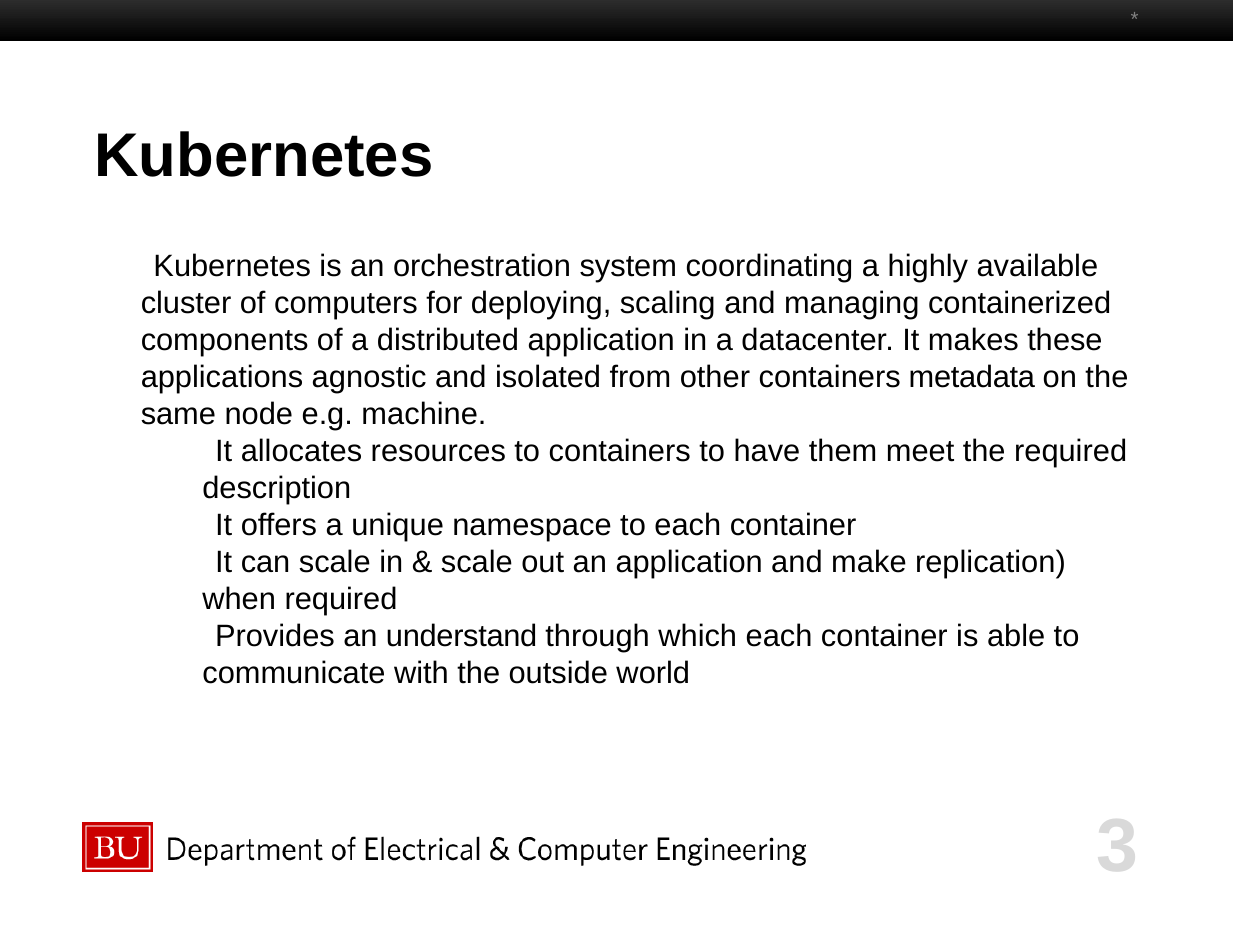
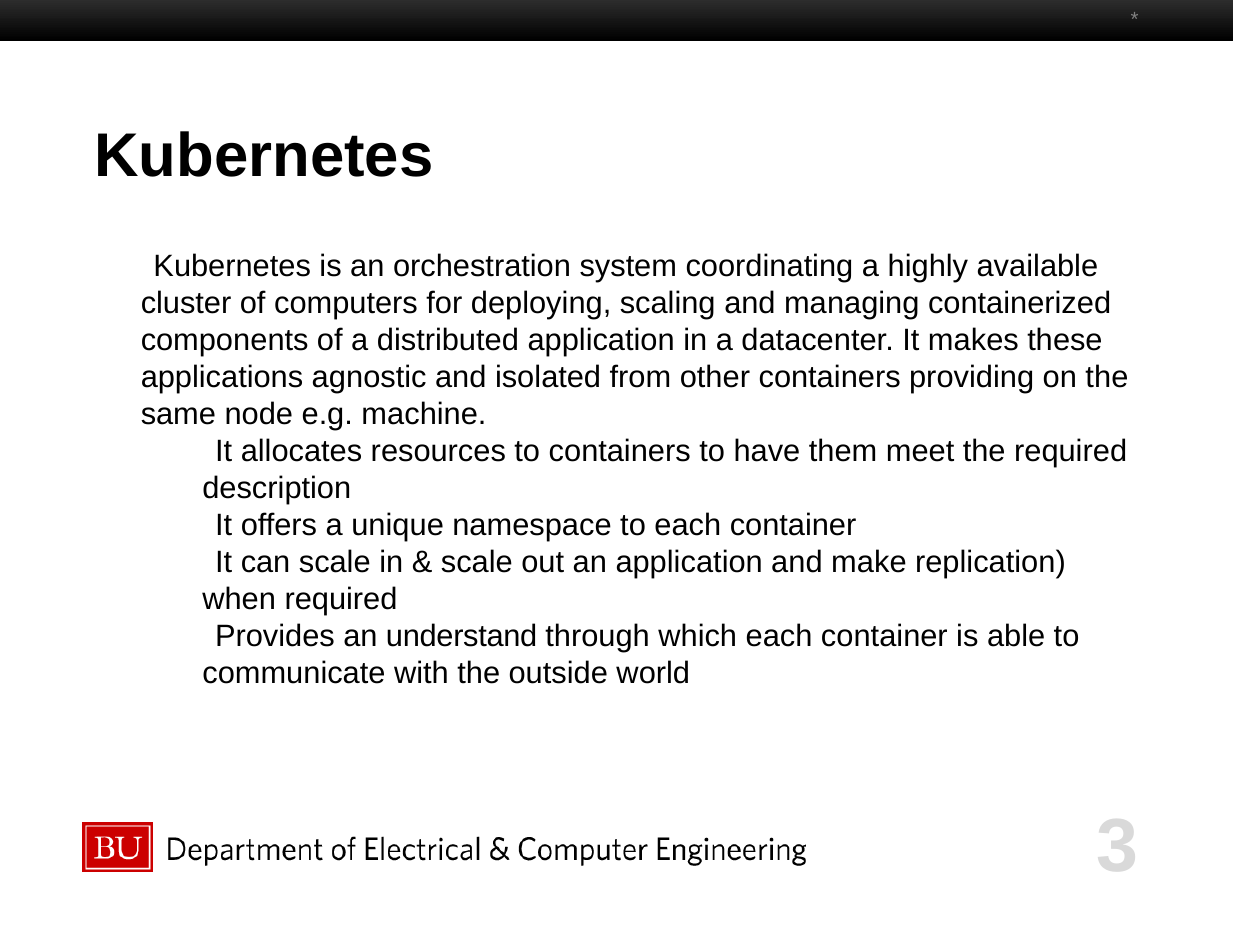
metadata: metadata -> providing (972, 378)
